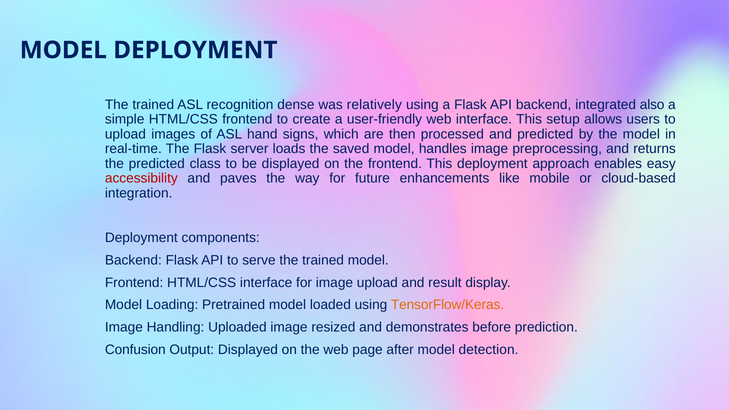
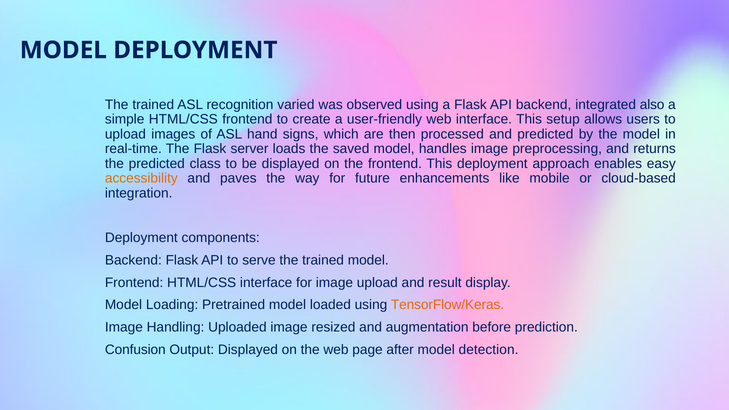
dense: dense -> varied (296, 105)
relatively: relatively -> observed (374, 105)
accessibility colour: red -> orange (141, 178)
demonstrates: demonstrates -> augmentation (427, 327)
